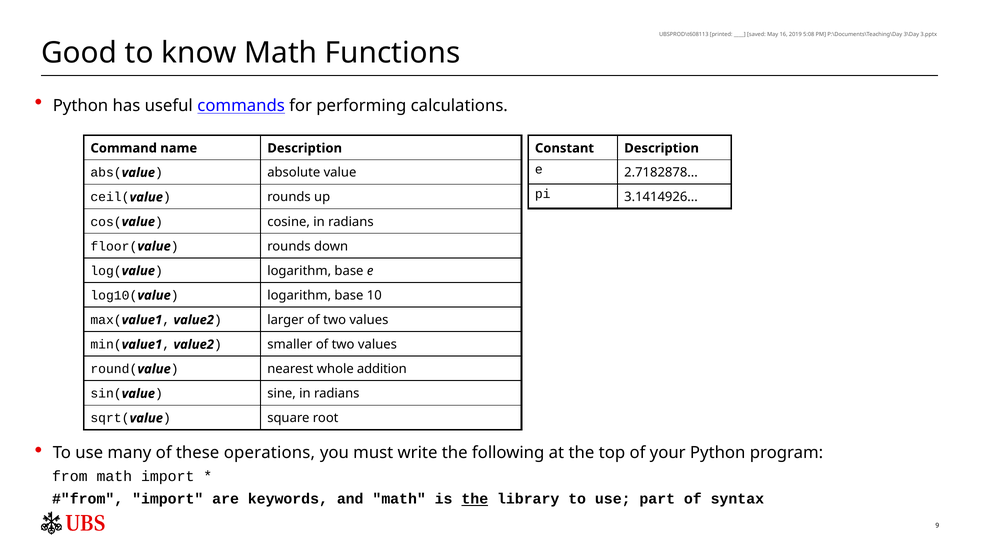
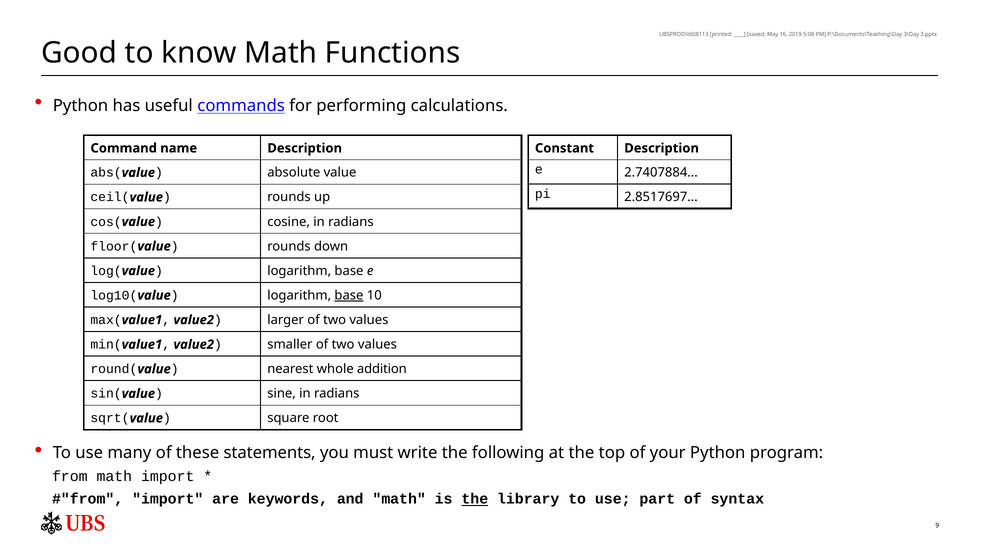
2.7182878: 2.7182878 -> 2.7407884 (661, 173)
3.1414926: 3.1414926 -> 2.8517697 (661, 197)
base underline: none -> present (349, 296)
operations: operations -> statements (270, 453)
